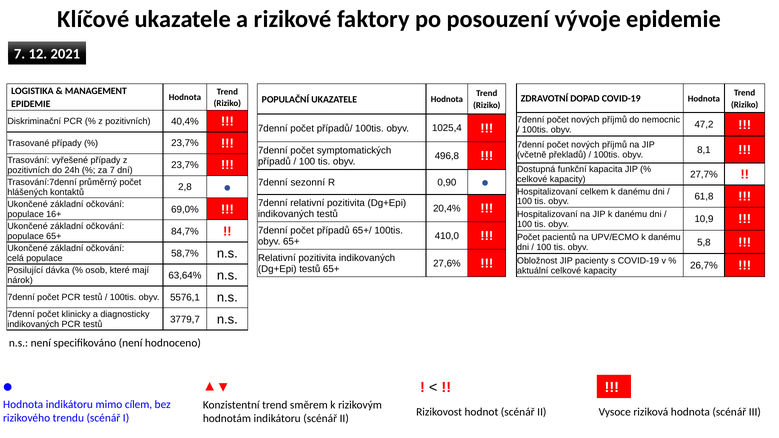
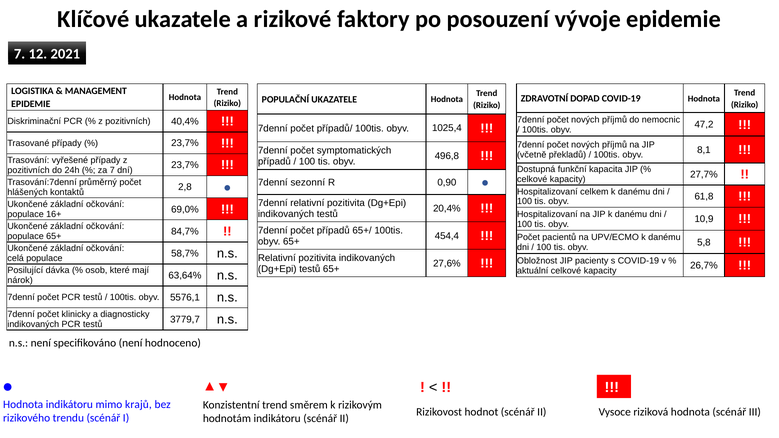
410,0: 410,0 -> 454,4 (447, 236)
cílem: cílem -> krajů (138, 405)
